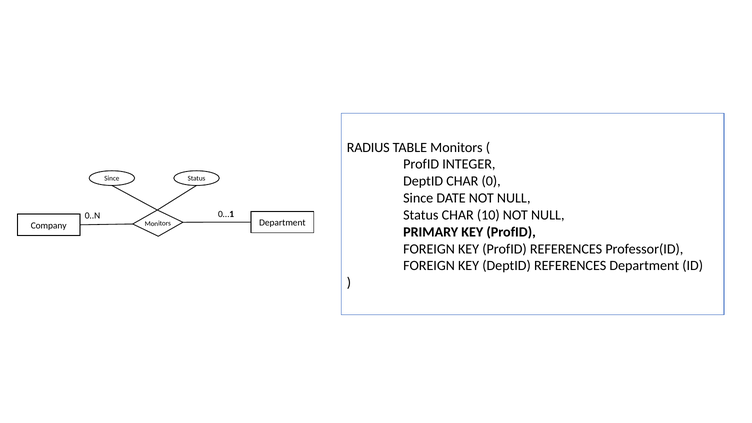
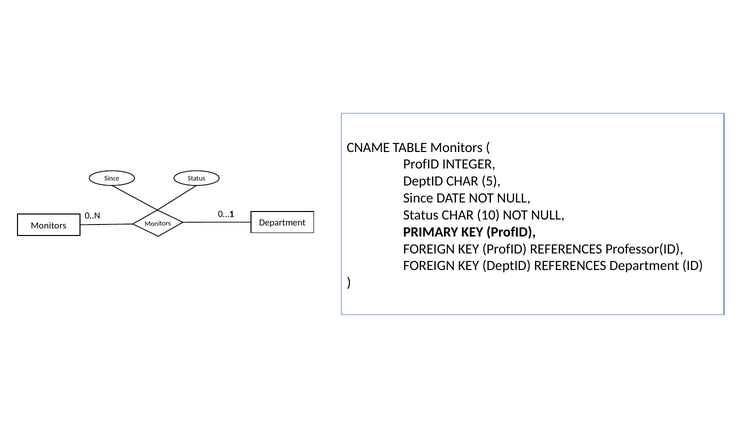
RADIUS: RADIUS -> CNAME (368, 147)
0: 0 -> 5 (491, 181)
Company: Company -> Monitors (49, 225)
